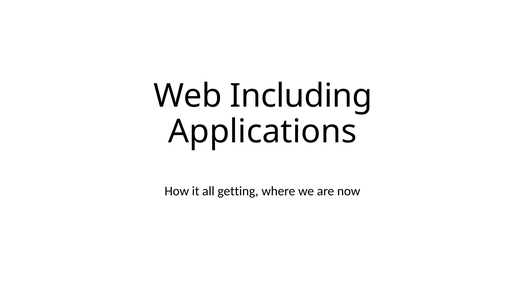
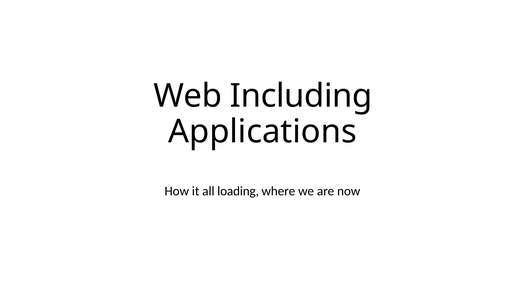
getting: getting -> loading (238, 191)
